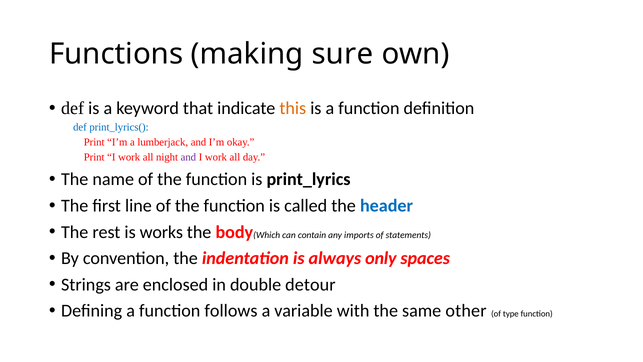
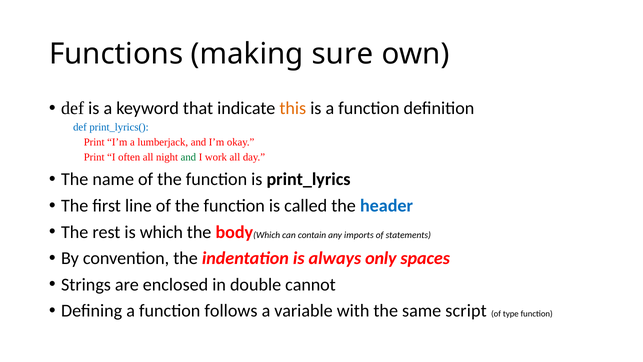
Print I work: work -> often (129, 157)
and colour: purple -> green (188, 157)
is works: works -> which (161, 232)
detour: detour -> cannot (310, 284)
other: other -> script (466, 311)
